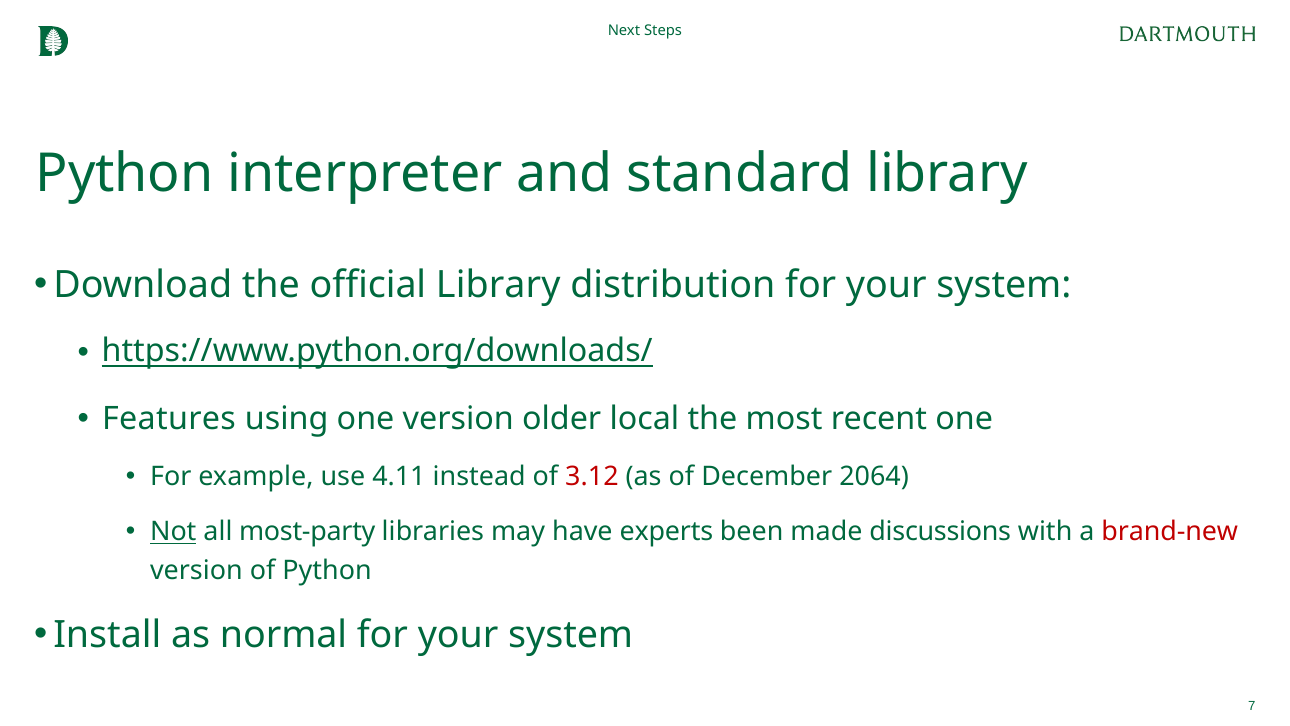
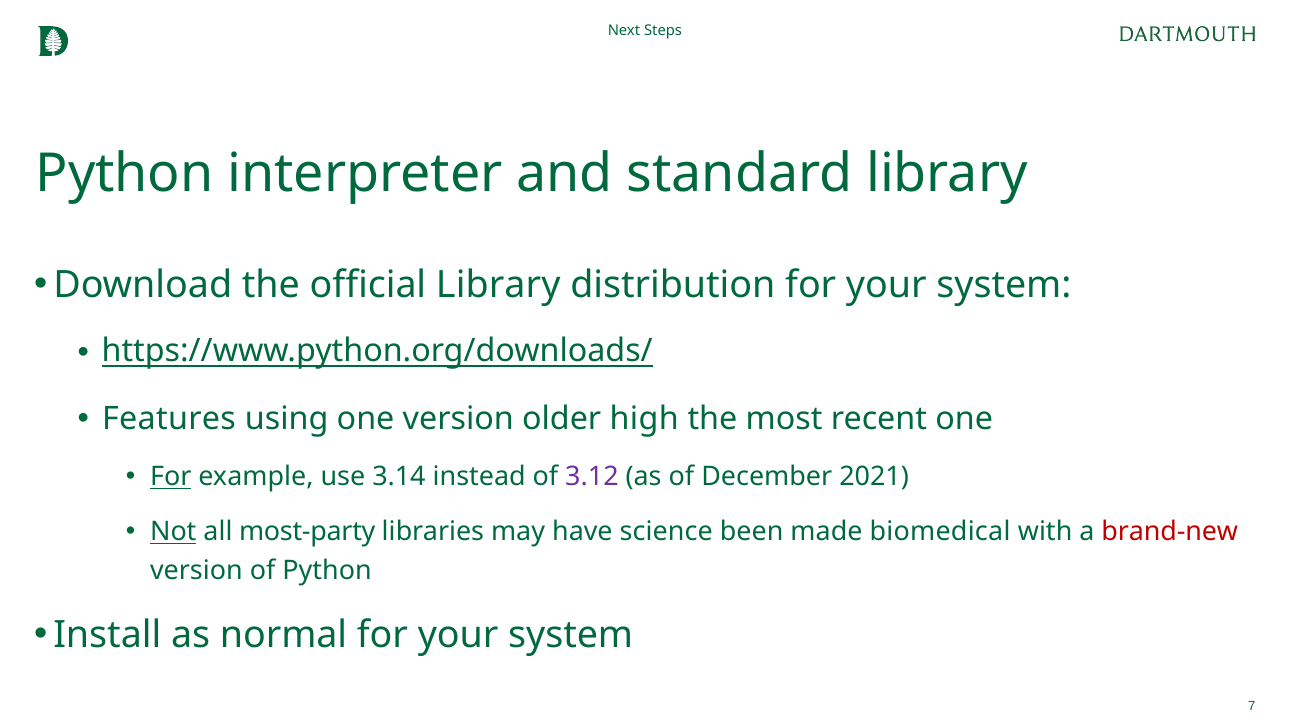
local: local -> high (644, 419)
For underline: none -> present (171, 477)
4.11: 4.11 -> 3.14 (399, 477)
3.12 colour: red -> purple (592, 477)
2064: 2064 -> 2021 (874, 477)
experts: experts -> science (666, 532)
discussions: discussions -> biomedical (940, 532)
